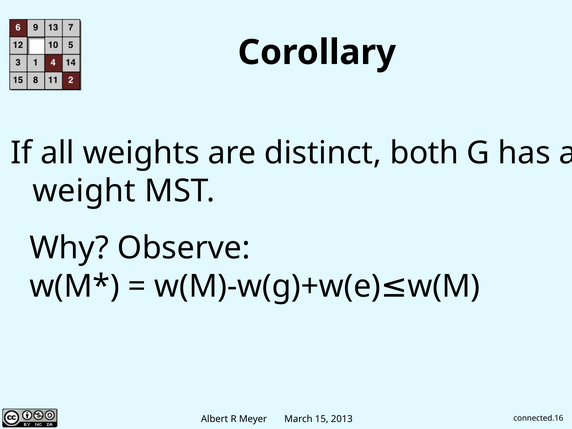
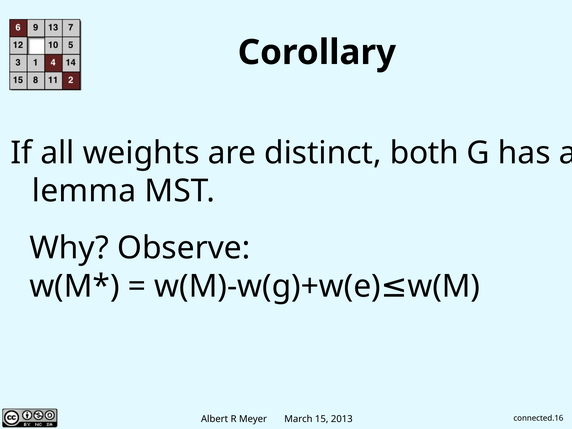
weight: weight -> lemma (84, 191)
